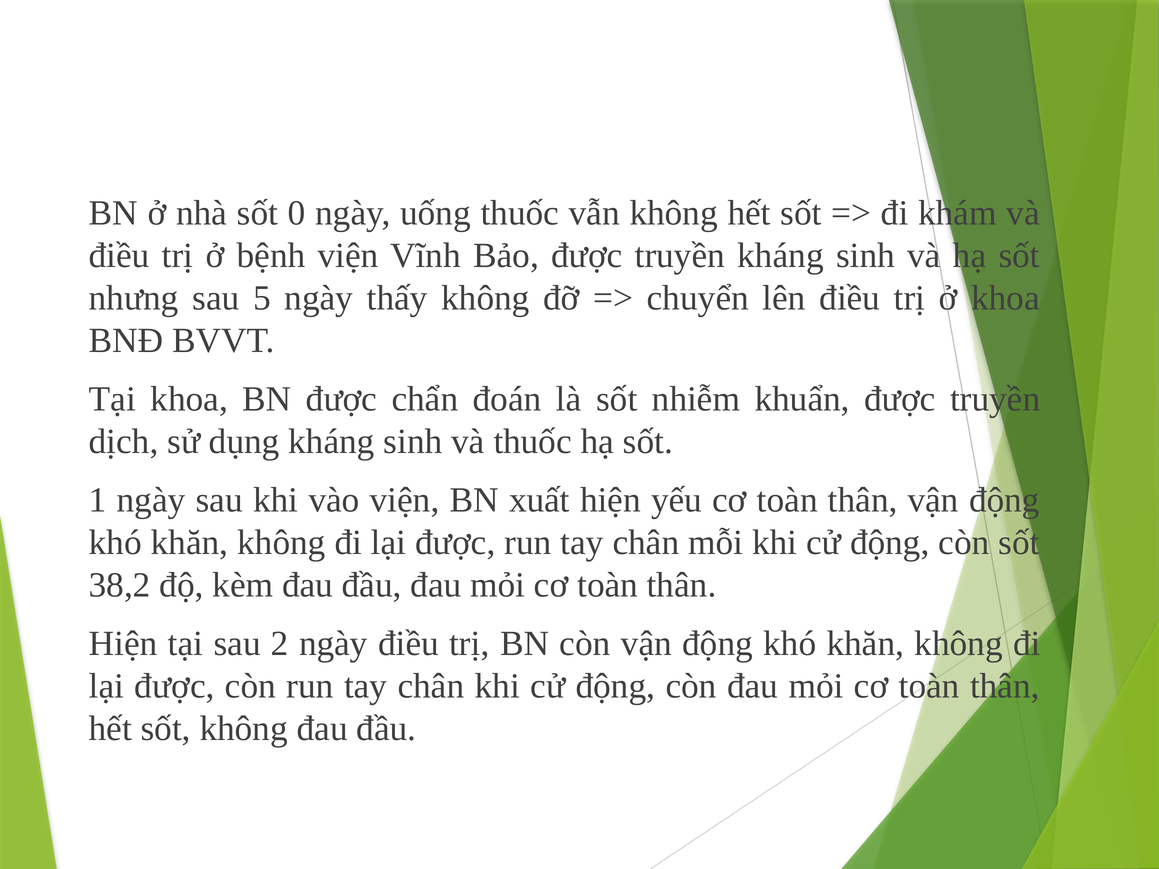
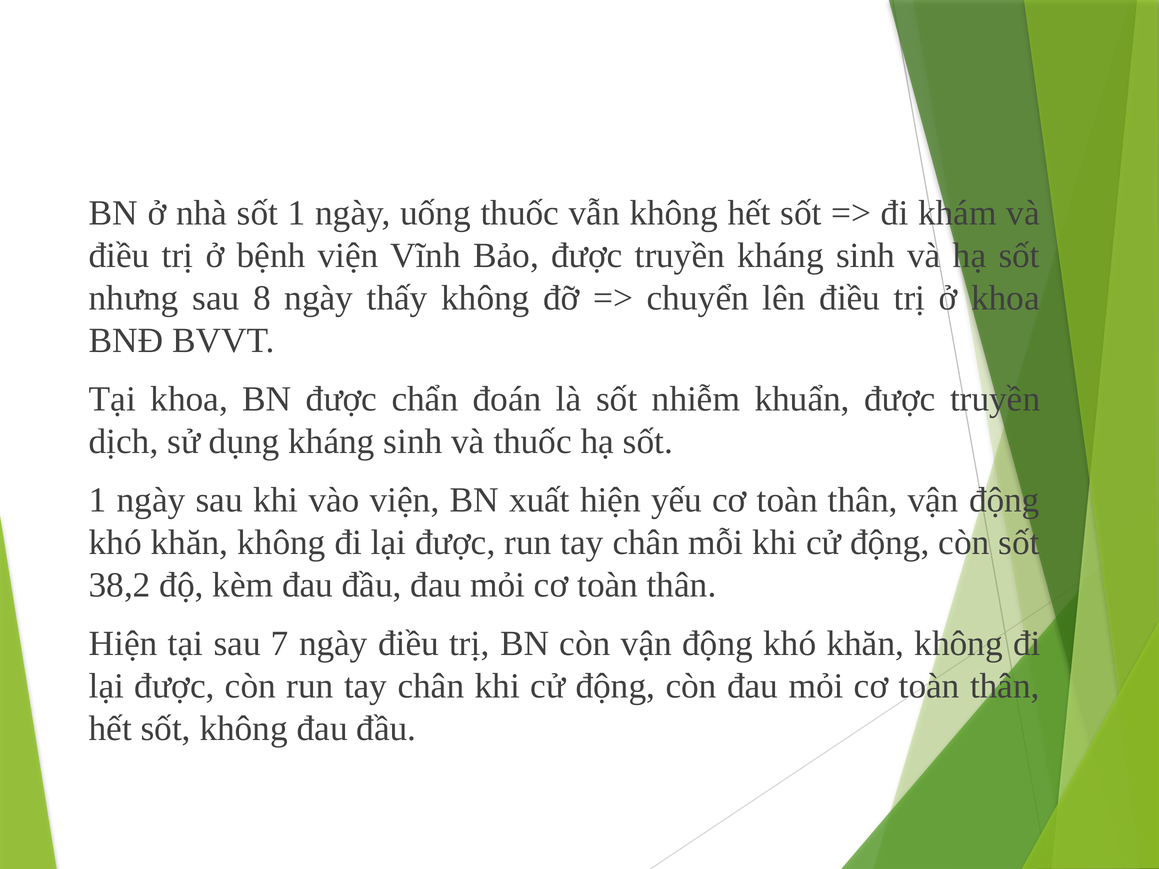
nhà sốt 0: 0 -> 1 (297, 213)
5: 5 -> 8 (262, 298)
2: 2 -> 7 (280, 644)
